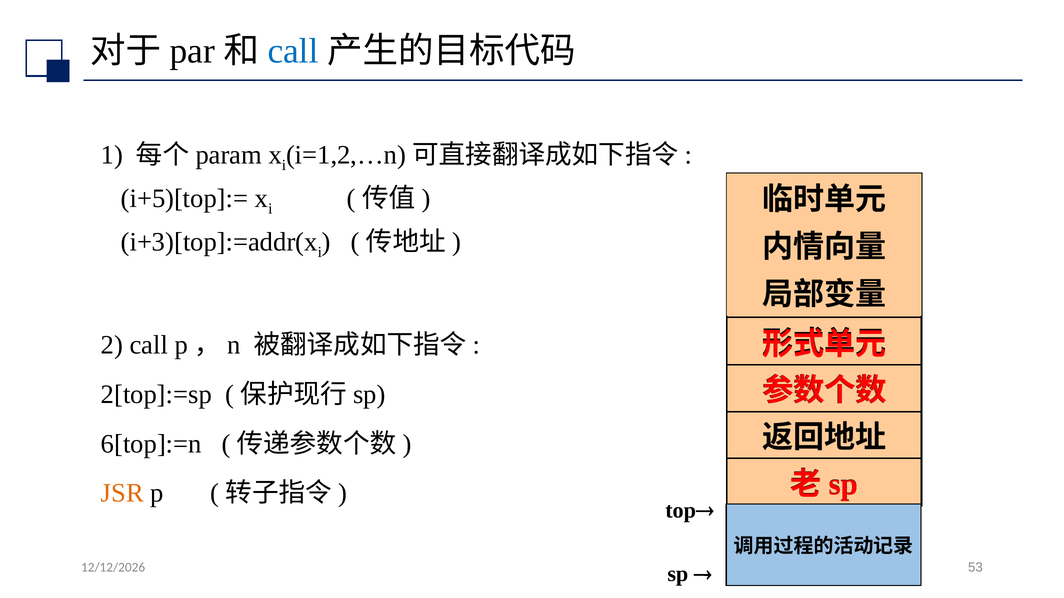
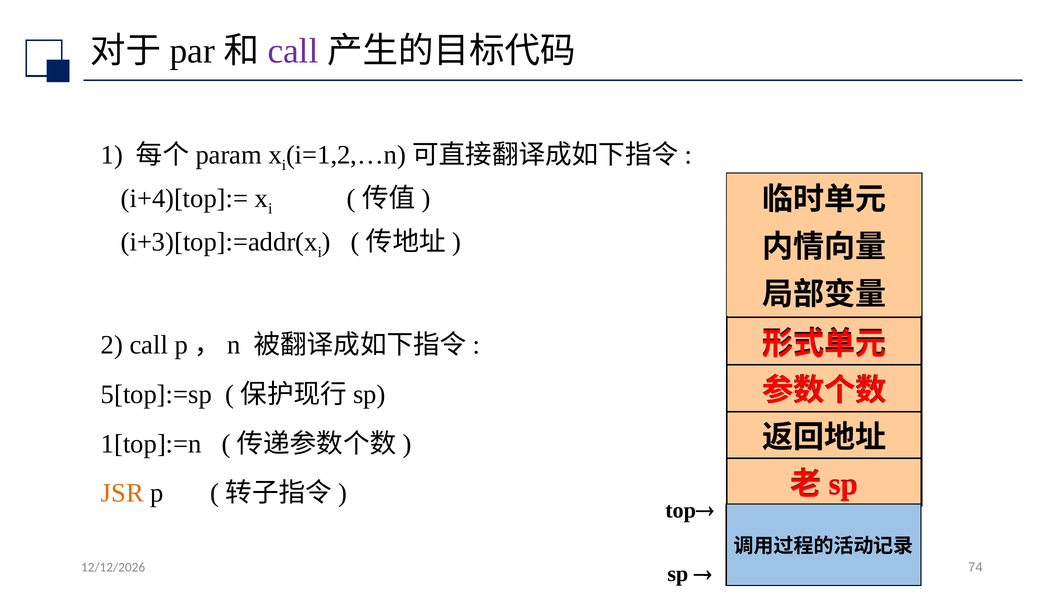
call colour: blue -> purple (293, 51)
i+5)[top]:=: i+5)[top]:= -> i+4)[top]:= (184, 199)
2[top]:=sp: 2[top]:=sp -> 5[top]:=sp (156, 395)
6[top]:=n: 6[top]:=n -> 1[top]:=n (151, 444)
53: 53 -> 74 (975, 568)
